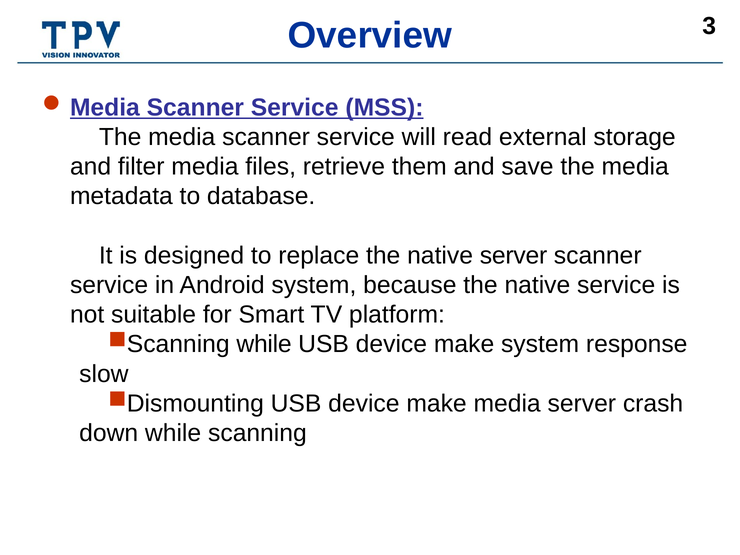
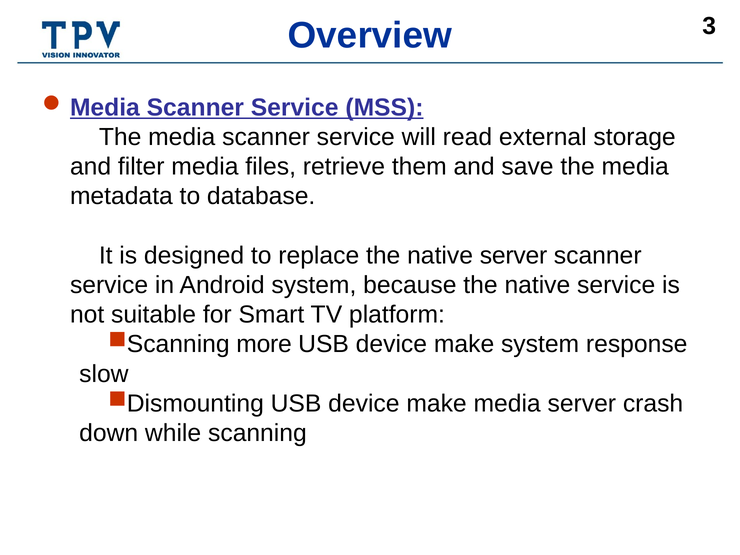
while: while -> more (264, 344)
